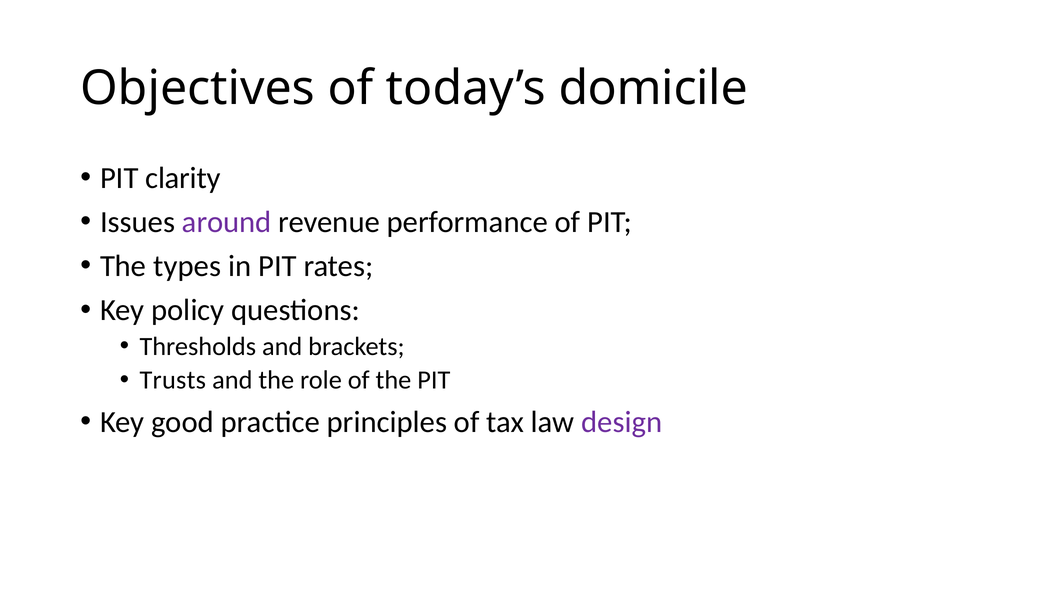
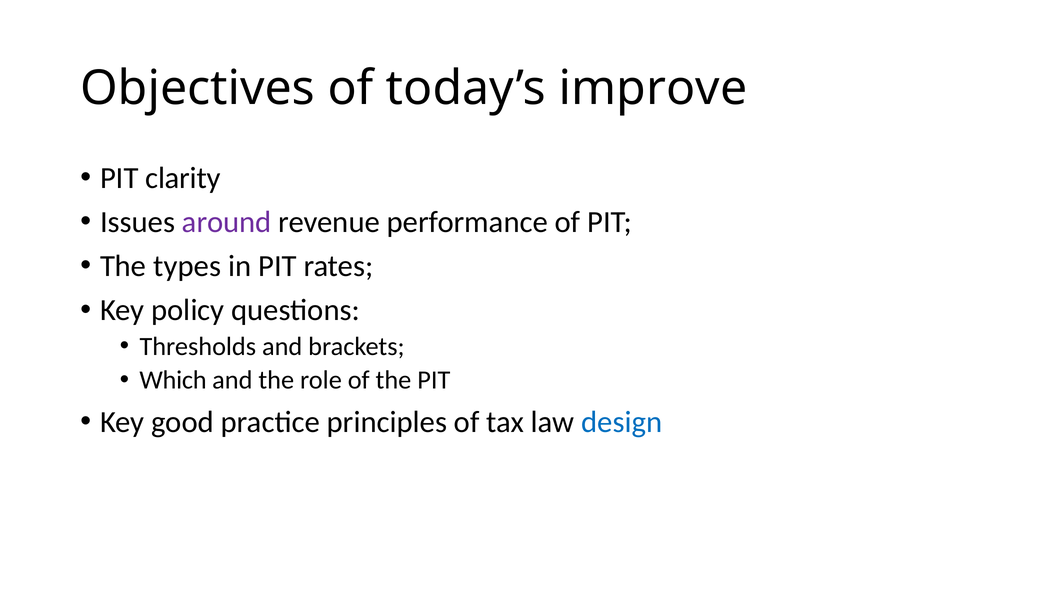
domicile: domicile -> improve (653, 88)
Trusts: Trusts -> Which (173, 380)
design colour: purple -> blue (622, 422)
